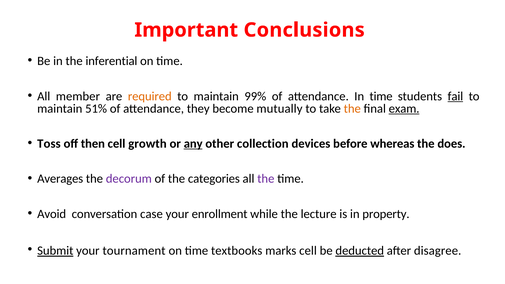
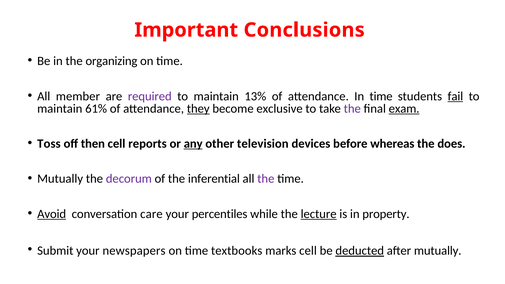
inferential: inferential -> organizing (111, 61)
required colour: orange -> purple (150, 96)
99%: 99% -> 13% (255, 96)
51%: 51% -> 61% (96, 109)
they underline: none -> present (198, 109)
mutually: mutually -> exclusive (280, 109)
the colour: orange -> purple (352, 109)
growth: growth -> reports (148, 144)
collection: collection -> television (263, 144)
Averages: Averages -> Mutually (60, 179)
categories: categories -> inferential (214, 179)
Avoid underline: none -> present (52, 214)
case: case -> care (151, 214)
enrollment: enrollment -> percentiles (220, 214)
lecture underline: none -> present (319, 214)
Submit underline: present -> none (55, 251)
tournament: tournament -> newspapers (134, 251)
after disagree: disagree -> mutually (438, 251)
